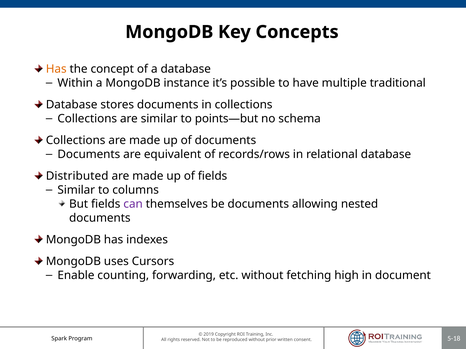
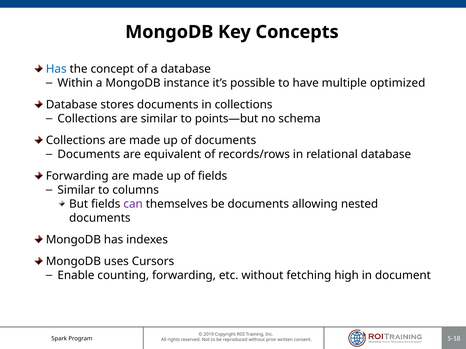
Has colour: orange -> blue (56, 69)
traditional: traditional -> optimized (398, 83)
Distributed: Distributed -> Forwarding (77, 176)
